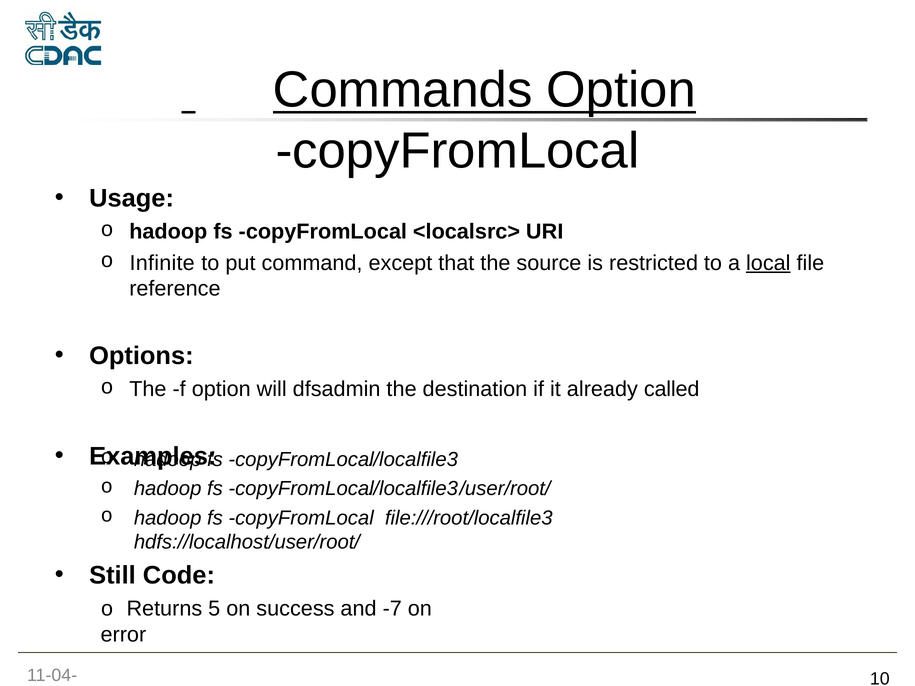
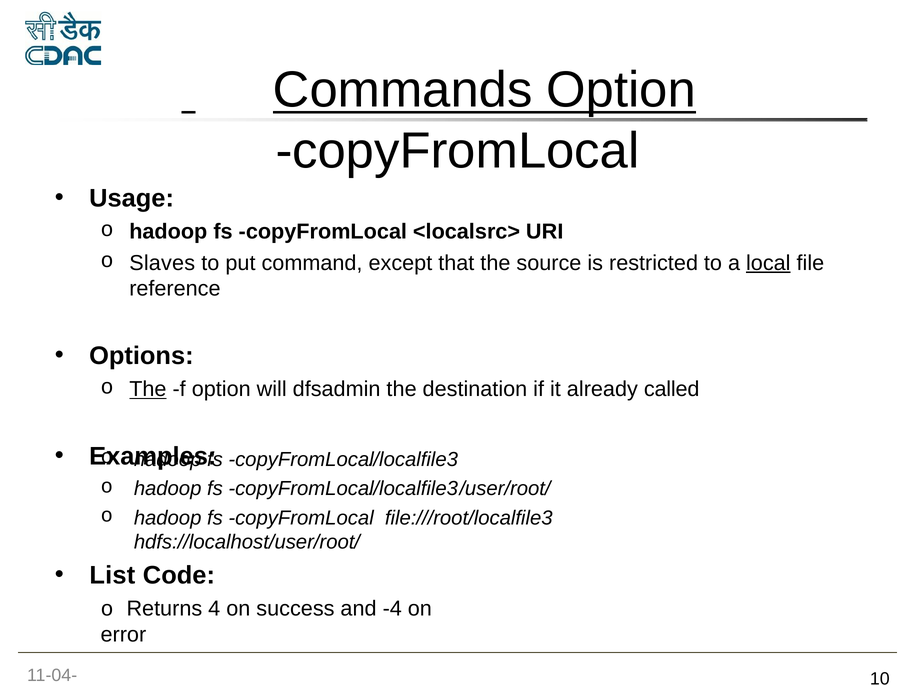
Infinite: Infinite -> Slaves (162, 263)
The underline: none -> present (148, 389)
Still: Still -> List (112, 575)
5: 5 -> 4 (214, 609)
-7: -7 -> -4 (392, 609)
